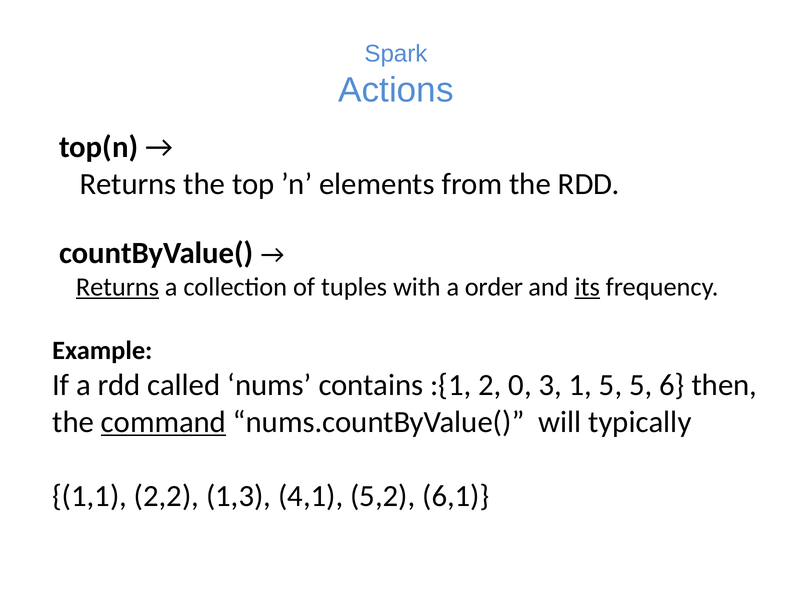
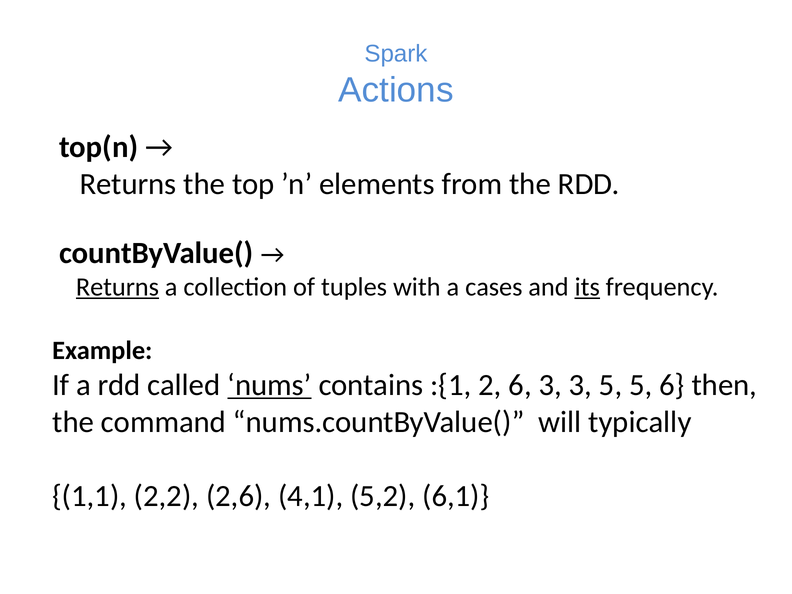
order: order -> cases (494, 287)
nums underline: none -> present (269, 385)
2 0: 0 -> 6 (520, 385)
3 1: 1 -> 3 (580, 385)
command underline: present -> none (163, 422)
1,3: 1,3 -> 2,6 (239, 496)
